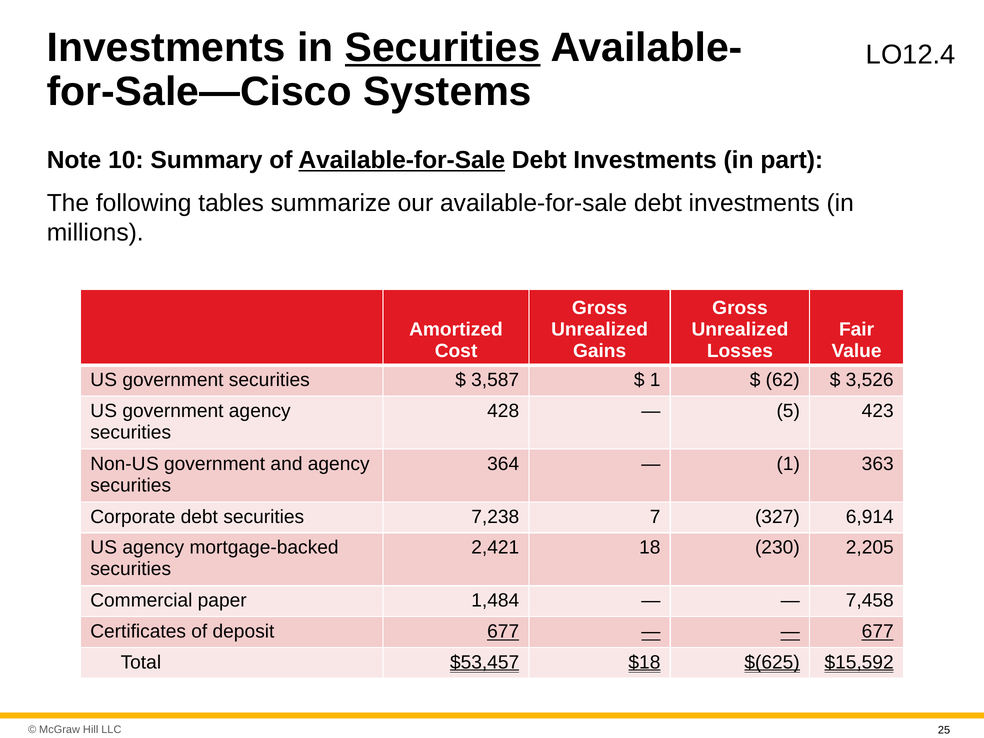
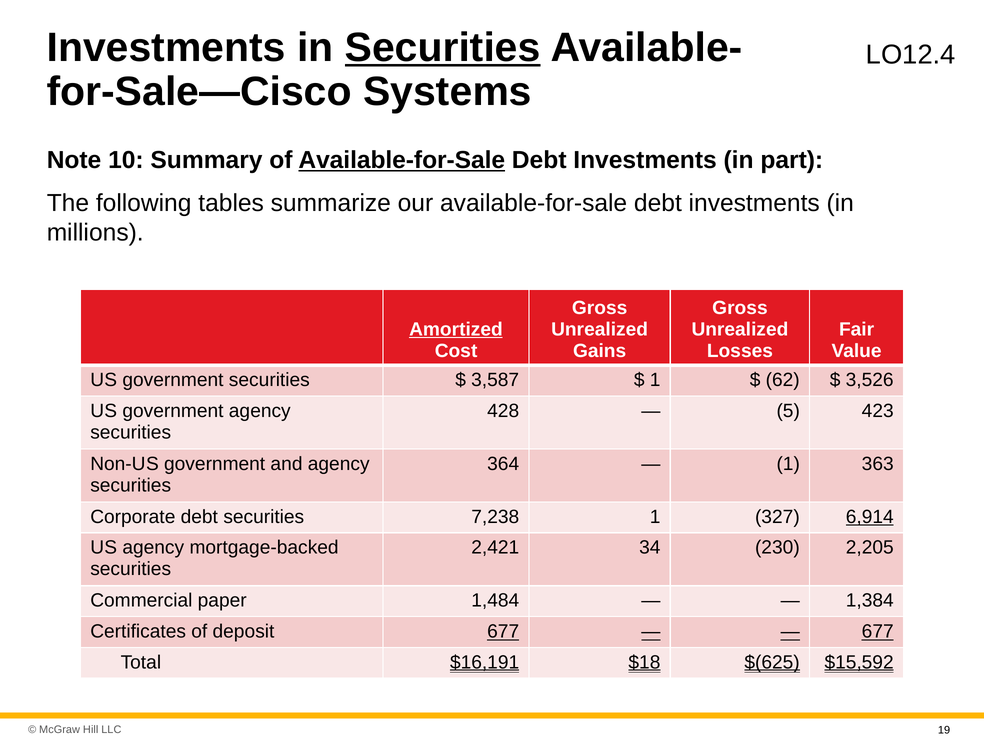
Amortized underline: none -> present (456, 329)
7,238 7: 7 -> 1 (655, 517)
6,914 underline: none -> present (870, 517)
18: 18 -> 34 (650, 548)
7,458: 7,458 -> 1,384 (870, 601)
$53,457: $53,457 -> $16,191 (485, 662)
25: 25 -> 19 (944, 730)
